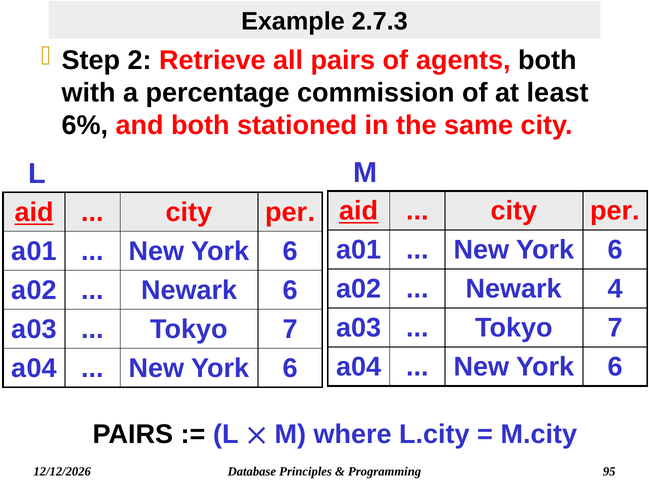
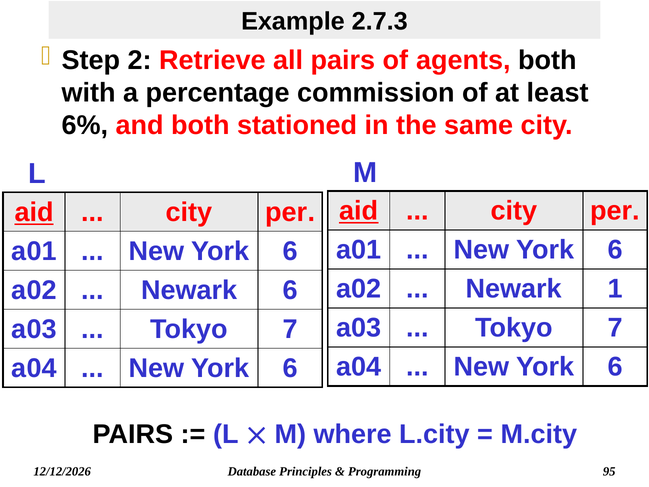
4: 4 -> 1 (615, 289)
